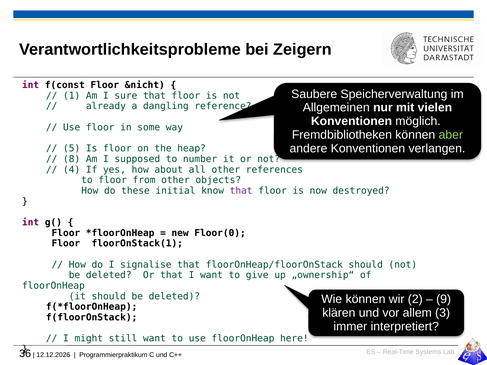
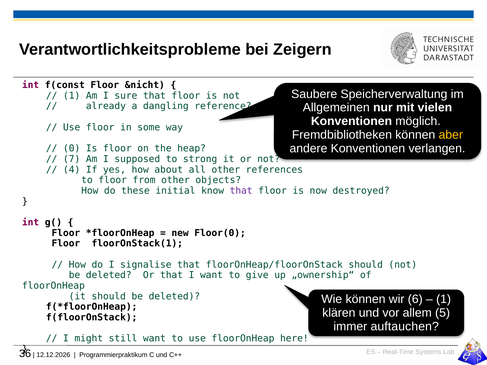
aber colour: light green -> yellow (451, 135)
5: 5 -> 0 (72, 149)
8: 8 -> 7 (72, 159)
number: number -> strong (200, 159)
2: 2 -> 6 (415, 299)
9: 9 -> 1 (444, 299)
3: 3 -> 5 (443, 313)
interpretiert: interpretiert -> auftauchen (405, 327)
